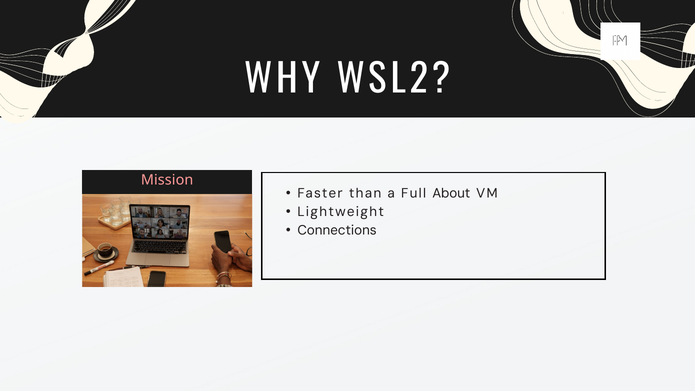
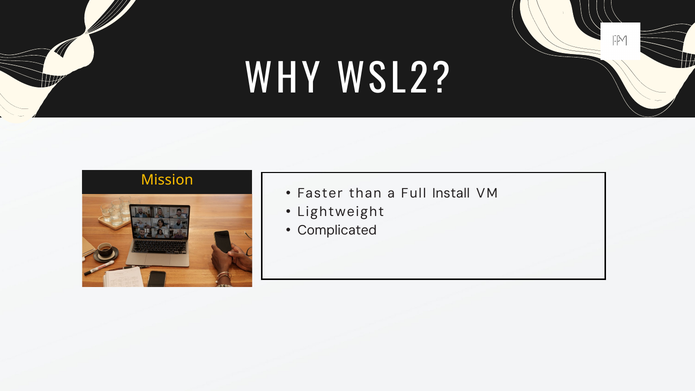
Mission colour: pink -> yellow (167, 180)
About: About -> Install (451, 193)
Connections: Connections -> Complicated (337, 230)
